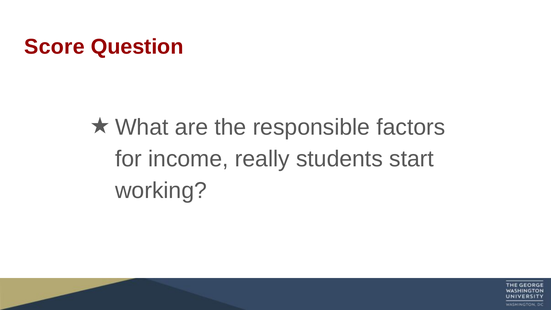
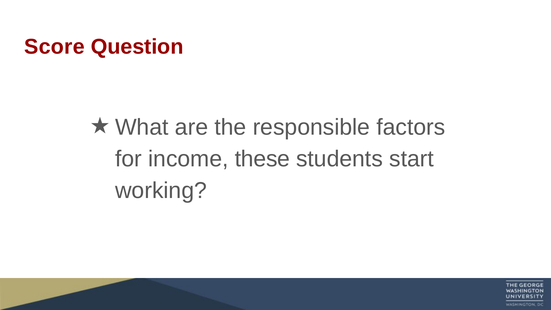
really: really -> these (262, 159)
